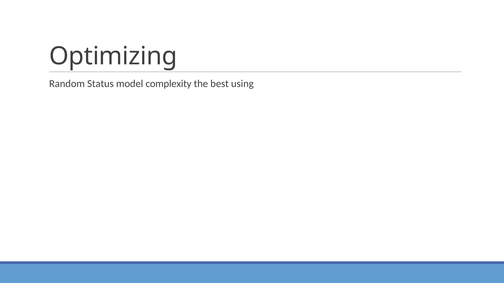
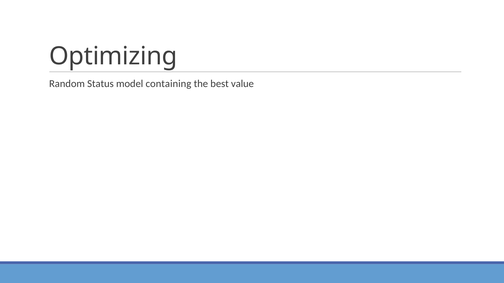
complexity: complexity -> containing (168, 84)
using: using -> value (242, 84)
